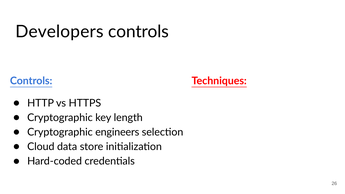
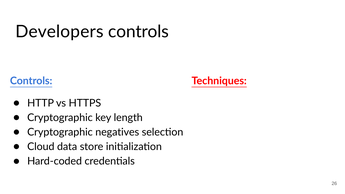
engineers: engineers -> negatives (117, 132)
